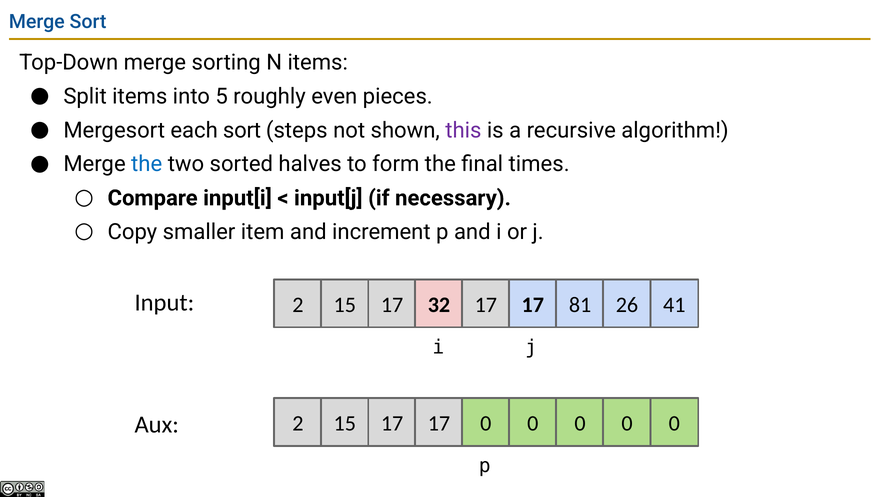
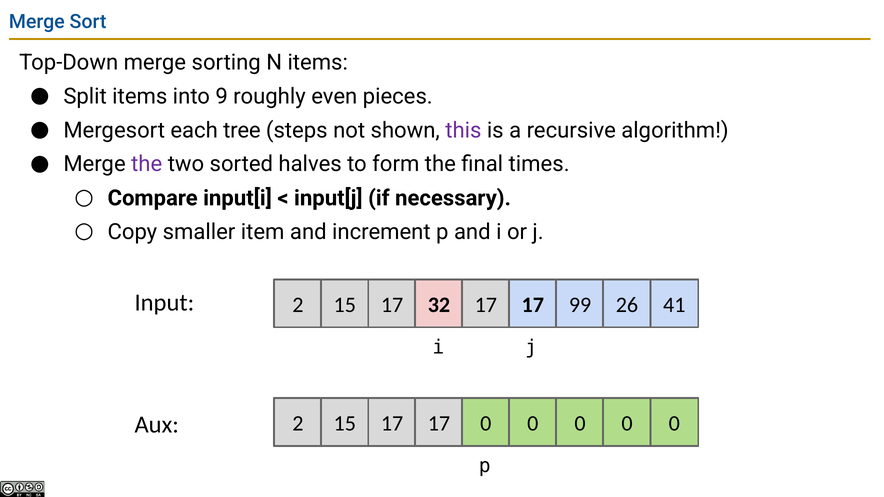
5: 5 -> 9 (222, 96)
each sort: sort -> tree (242, 130)
the colour: blue -> purple (147, 164)
81: 81 -> 99 (580, 305)
